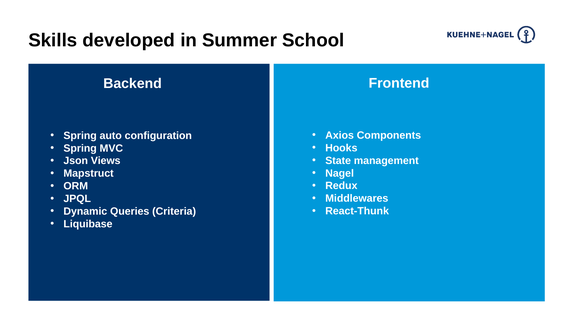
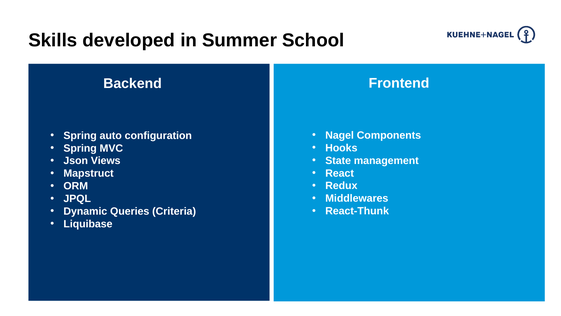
Axios: Axios -> Nagel (340, 135)
Nagel: Nagel -> React (340, 173)
